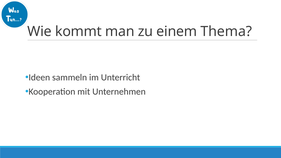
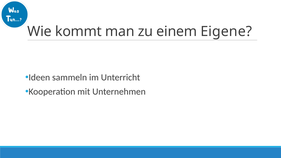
Thema: Thema -> Eigene (226, 31)
